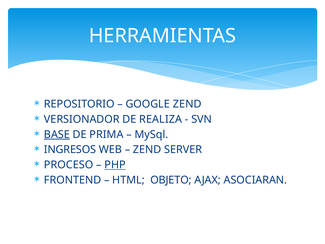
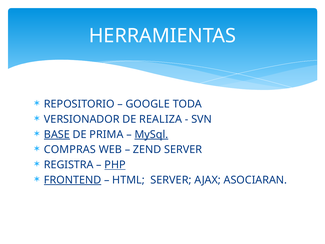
GOOGLE ZEND: ZEND -> TODA (187, 104)
MySql underline: none -> present (151, 134)
INGRESOS: INGRESOS -> COMPRAS (70, 149)
PROCESO: PROCESO -> REGISTRA (69, 165)
FRONTEND underline: none -> present (73, 180)
HTML OBJETO: OBJETO -> SERVER (171, 180)
